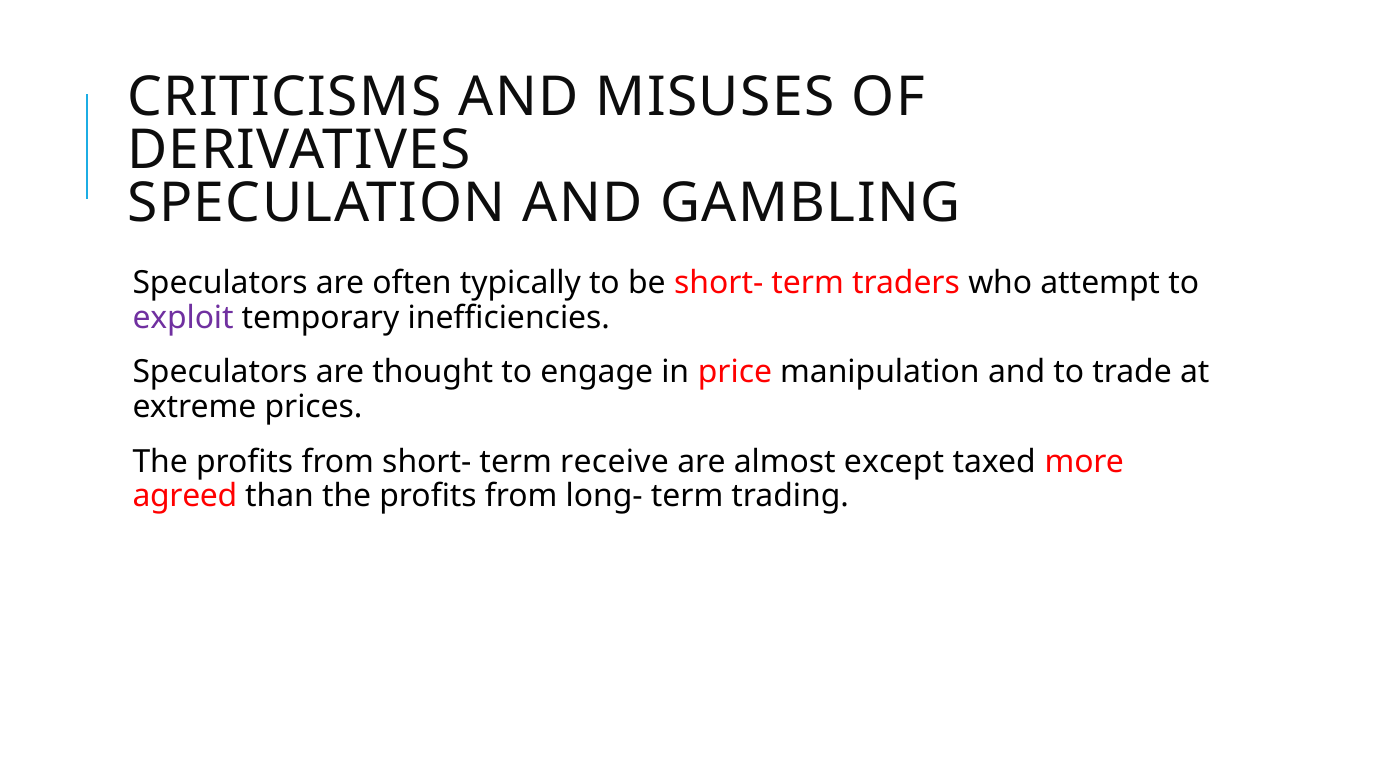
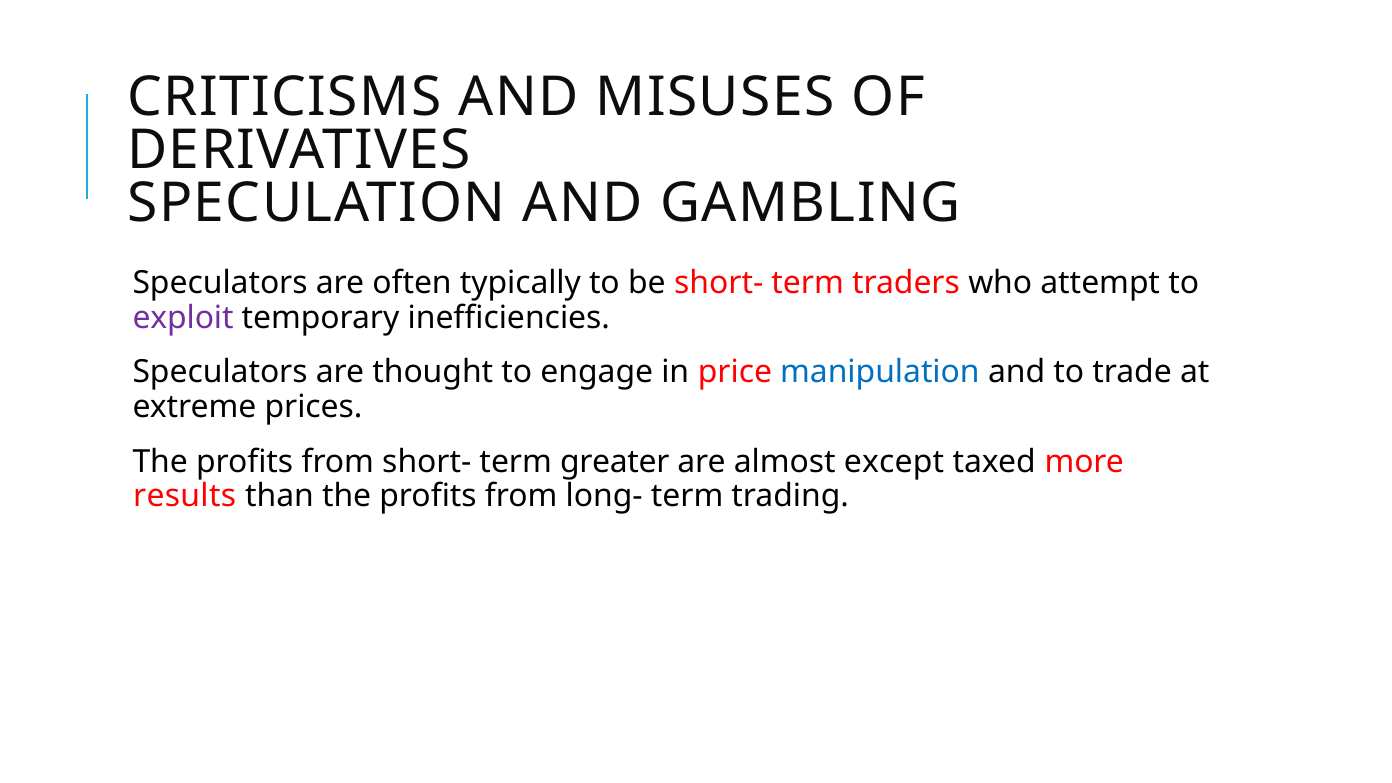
manipulation colour: black -> blue (880, 372)
receive: receive -> greater (615, 462)
agreed: agreed -> results (185, 496)
